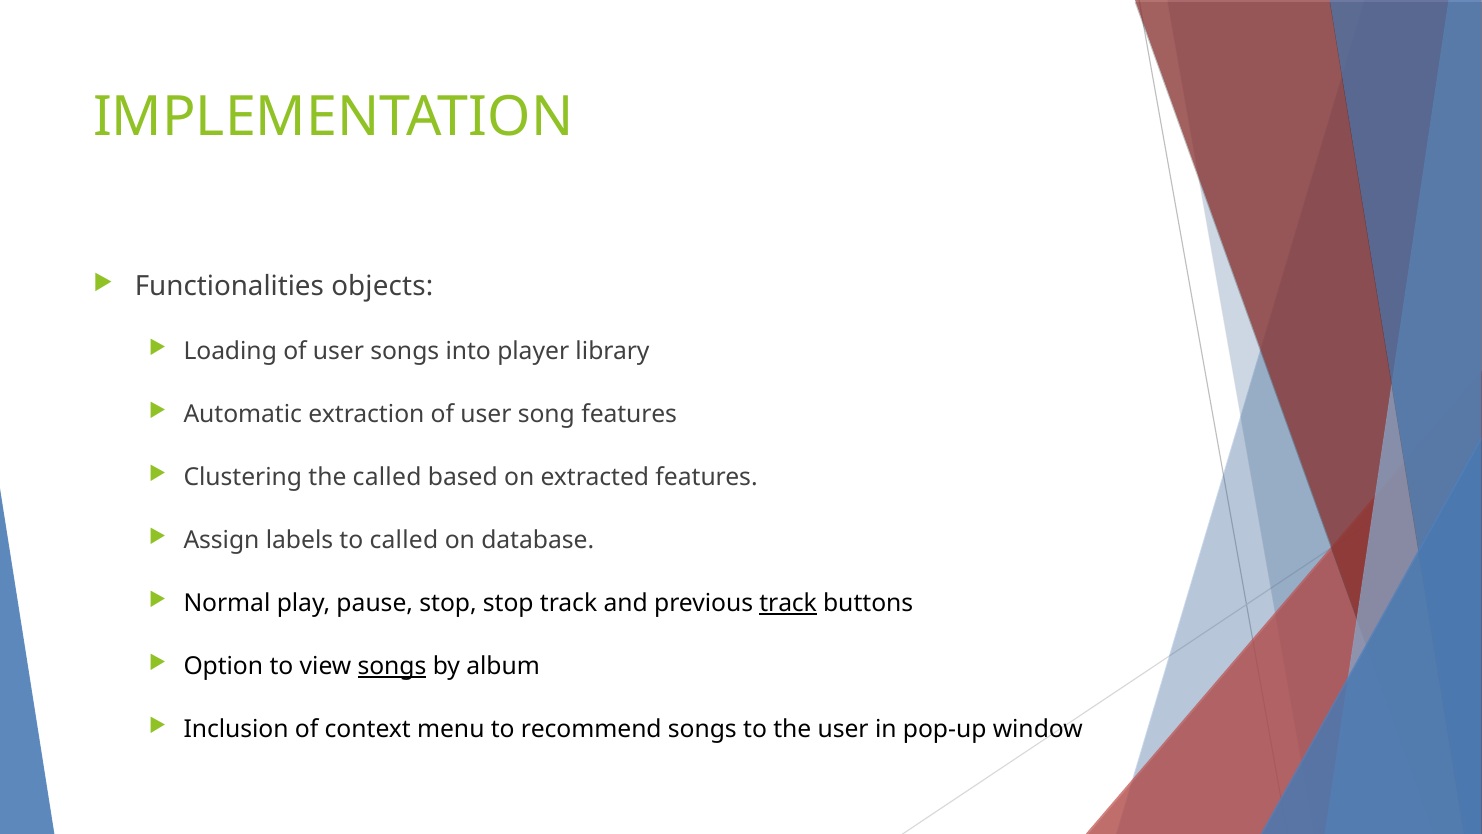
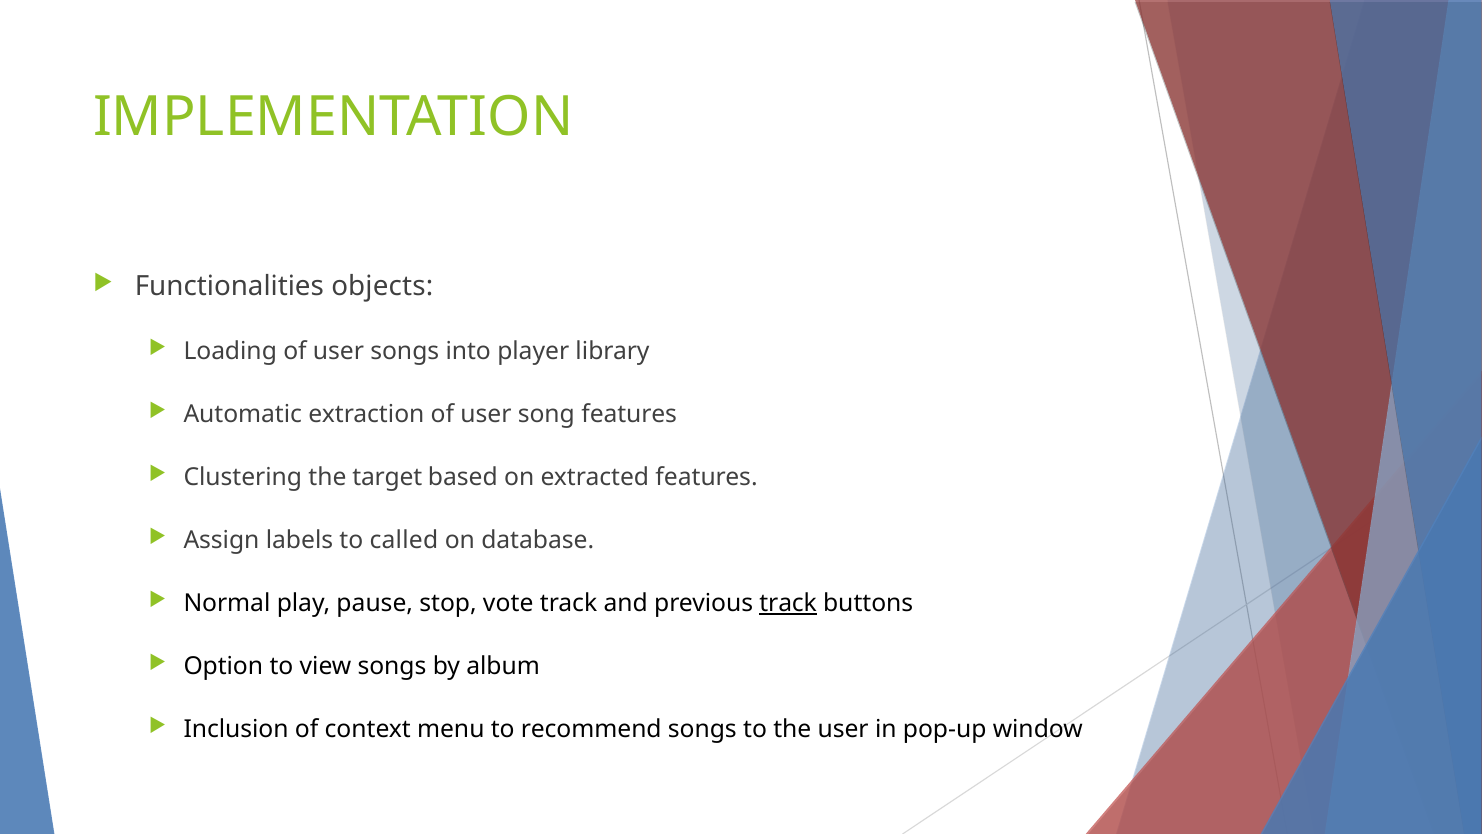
the called: called -> target (387, 477)
stop stop: stop -> vote (508, 603)
songs underline: present -> none (392, 666)
